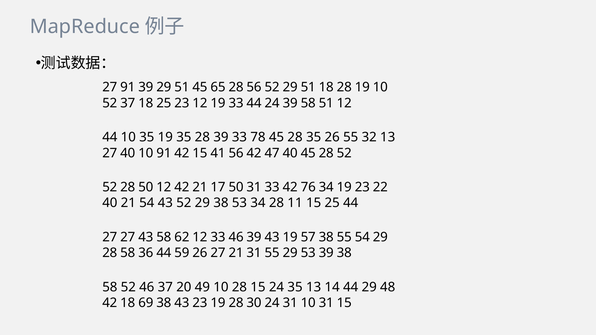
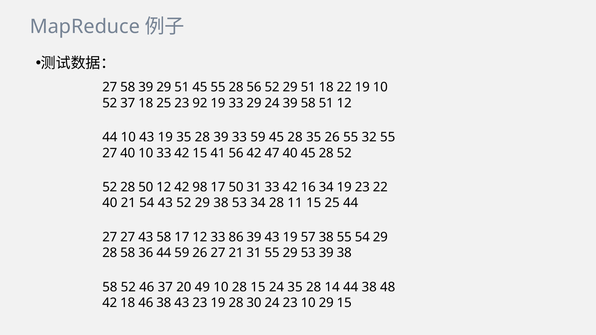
27 91: 91 -> 58 (128, 87)
45 65: 65 -> 55 (218, 87)
18 28: 28 -> 22 (344, 87)
23 12: 12 -> 92 (200, 103)
33 44: 44 -> 29 (254, 103)
10 35: 35 -> 43 (147, 137)
33 78: 78 -> 59 (258, 137)
32 13: 13 -> 55 (388, 137)
10 91: 91 -> 33 (164, 153)
42 21: 21 -> 98 (200, 187)
76: 76 -> 16 (308, 187)
58 62: 62 -> 17 (182, 237)
33 46: 46 -> 86 (236, 237)
24 35 13: 13 -> 28 (314, 287)
44 29: 29 -> 38 (369, 287)
18 69: 69 -> 46 (146, 303)
24 31: 31 -> 23 (290, 303)
10 31: 31 -> 29 (326, 303)
